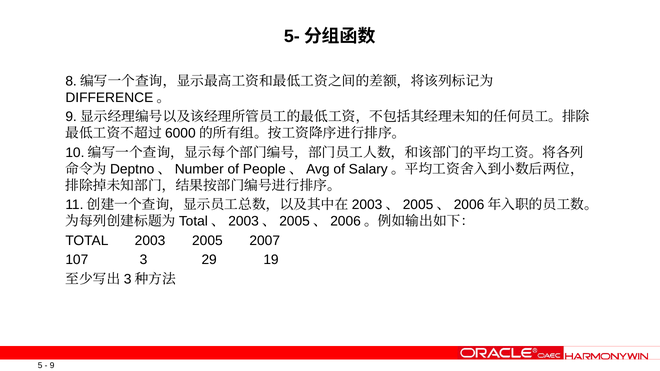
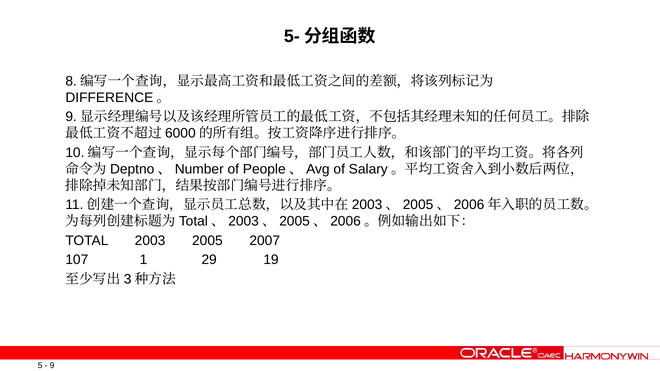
3: 3 -> 1 (143, 260)
